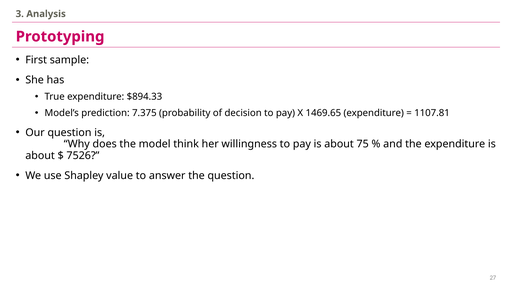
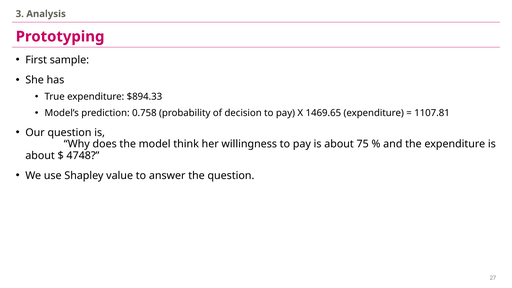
7.375: 7.375 -> 0.758 (144, 113)
7526: 7526 -> 4748 (83, 156)
